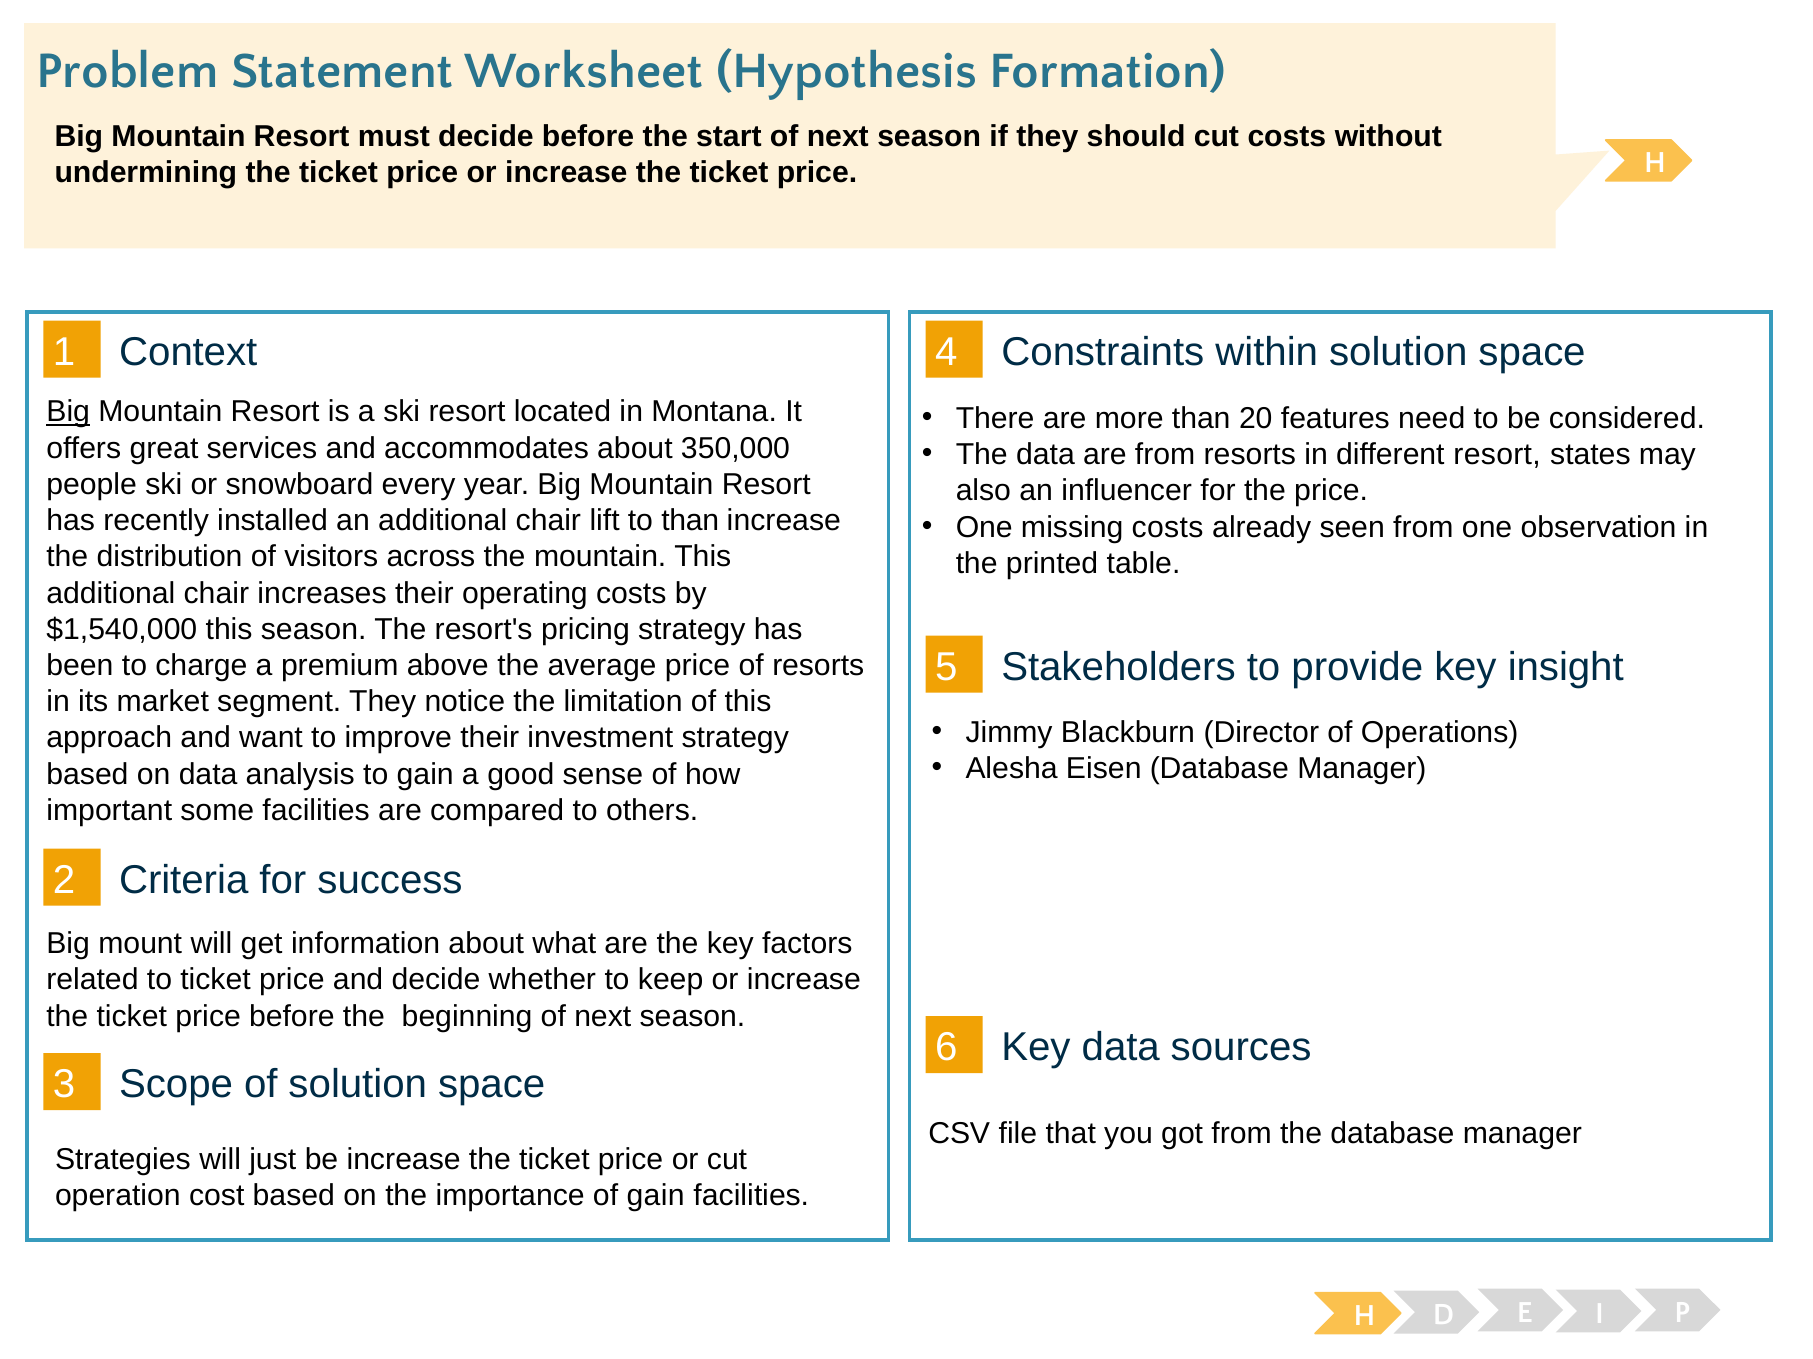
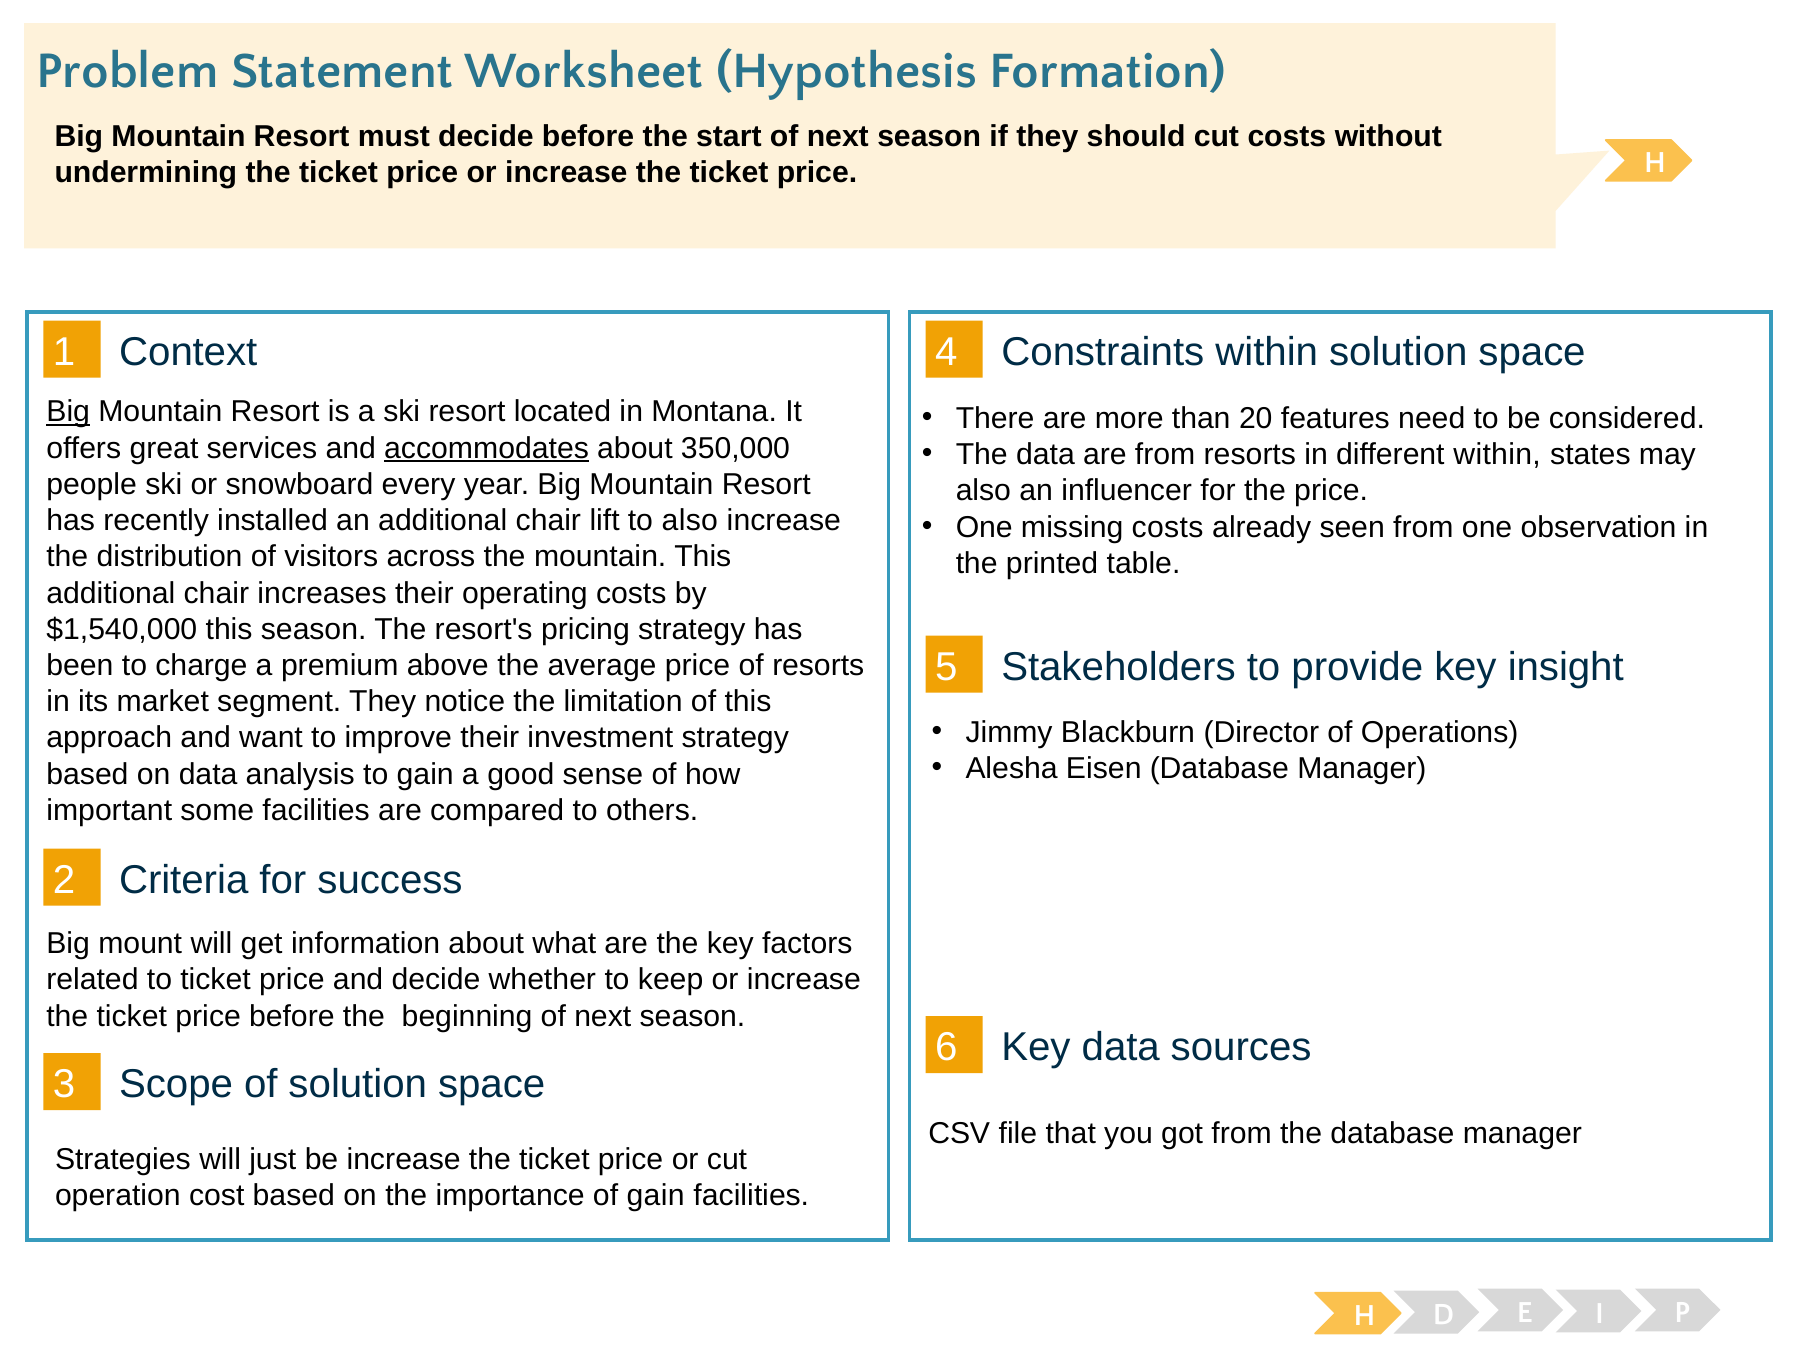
accommodates underline: none -> present (487, 448)
different resort: resort -> within (1497, 455)
to than: than -> also (690, 521)
